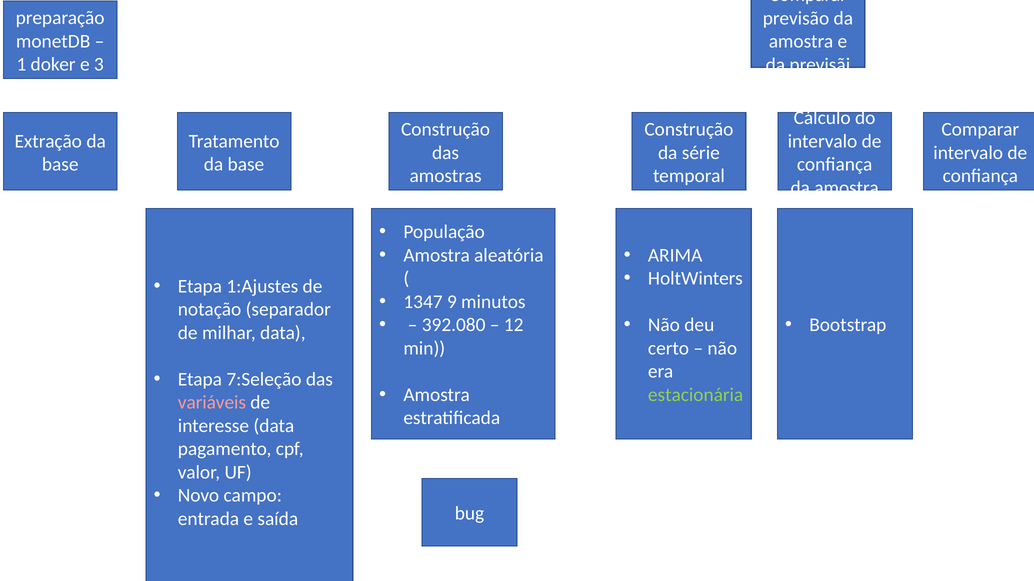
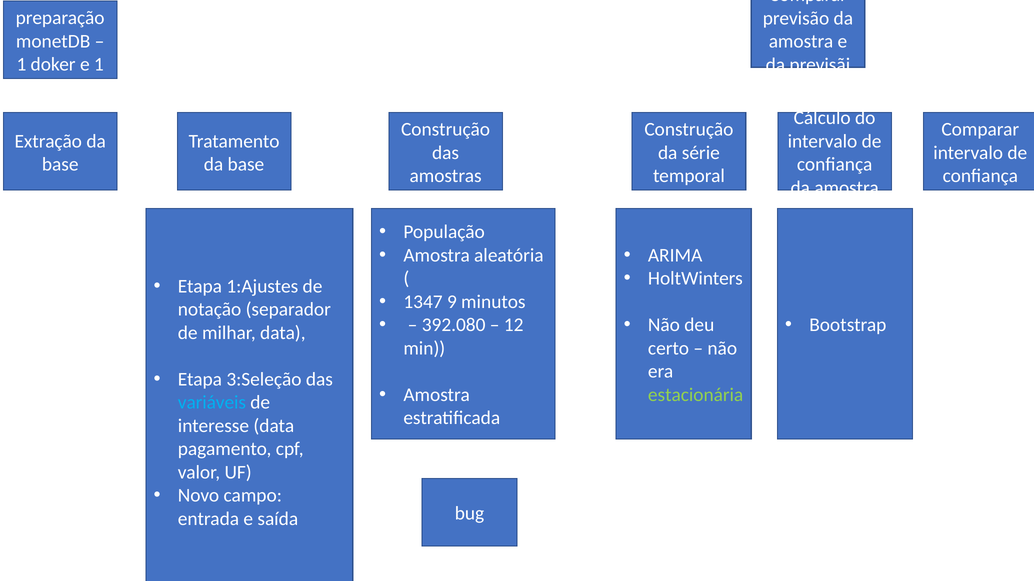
e 3: 3 -> 1 (99, 65)
7:Seleção: 7:Seleção -> 3:Seleção (264, 380)
variáveis colour: pink -> light blue (212, 403)
